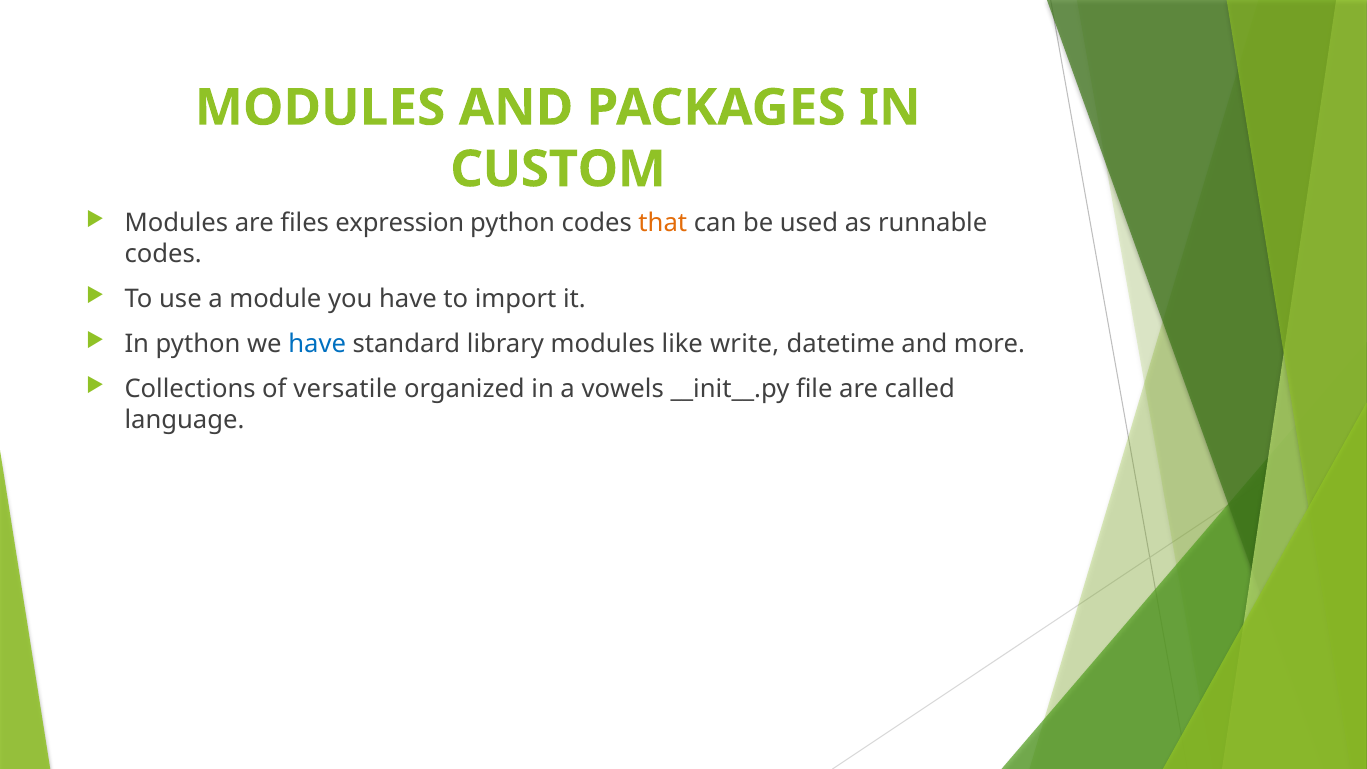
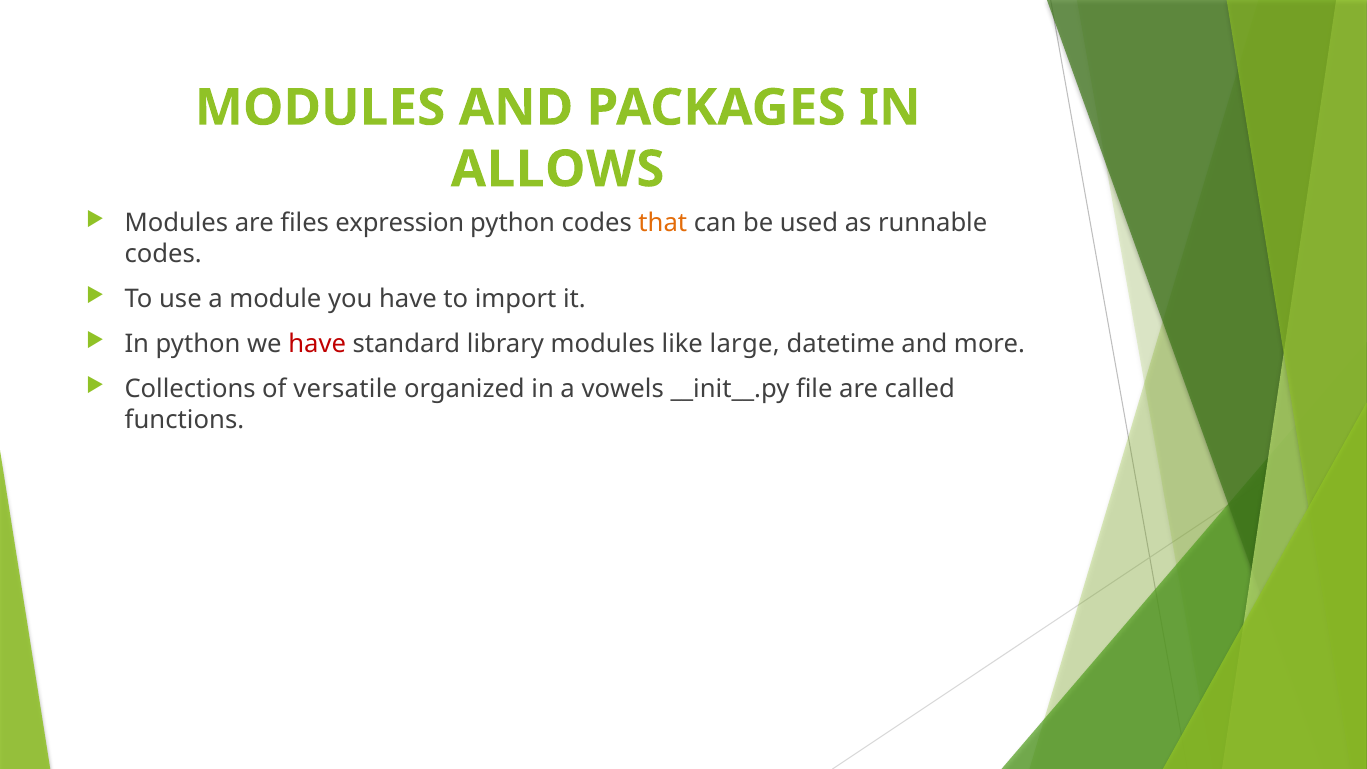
CUSTOM: CUSTOM -> ALLOWS (558, 169)
have colour: blue -> red (317, 344)
write: write -> large (745, 344)
language: language -> functions (184, 420)
